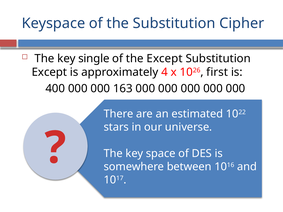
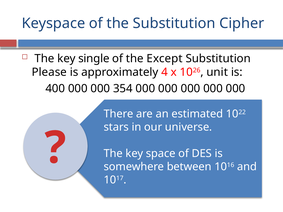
Except: Except -> Please (49, 72)
first: first -> unit (217, 72)
163: 163 -> 354 (123, 89)
